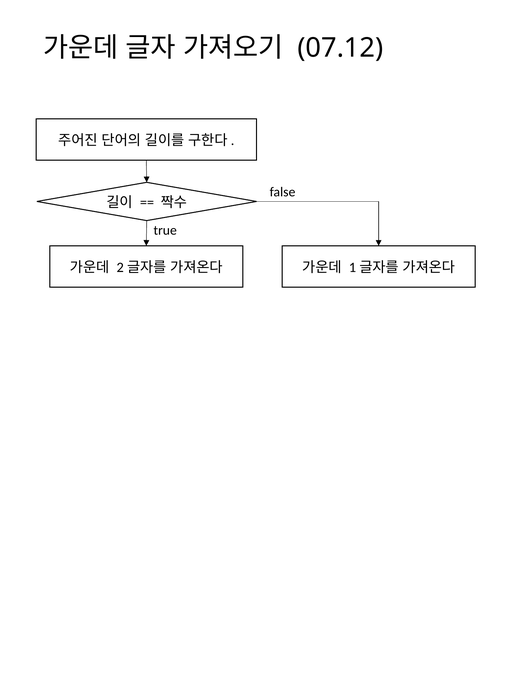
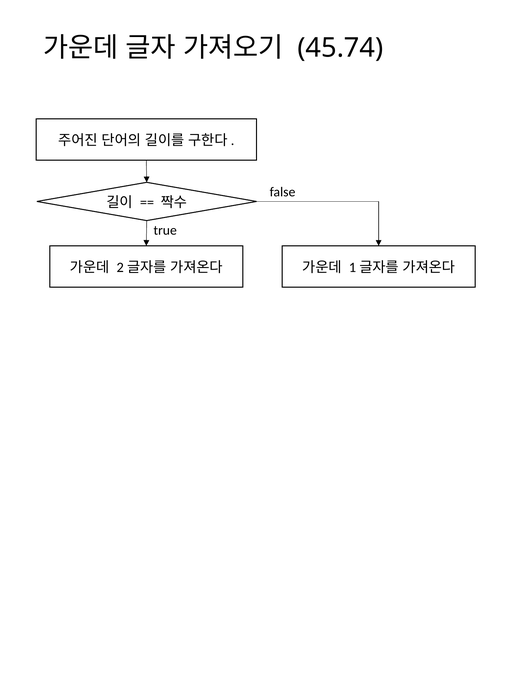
07.12: 07.12 -> 45.74 (340, 48)
